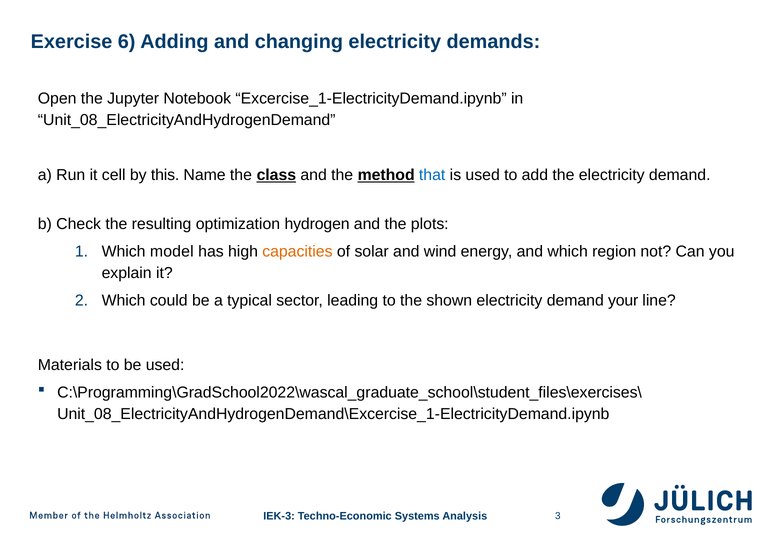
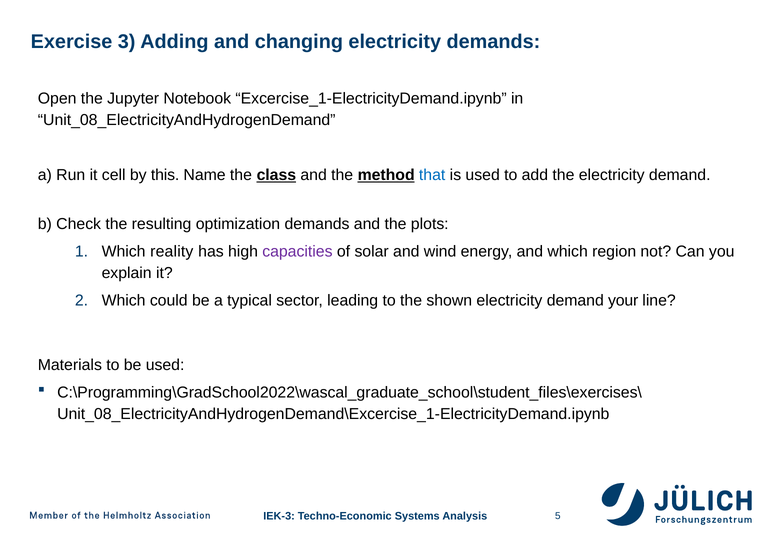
6: 6 -> 3 (127, 42)
optimization hydrogen: hydrogen -> demands (317, 224)
model: model -> reality (172, 252)
capacities colour: orange -> purple (297, 252)
3: 3 -> 5 (558, 516)
